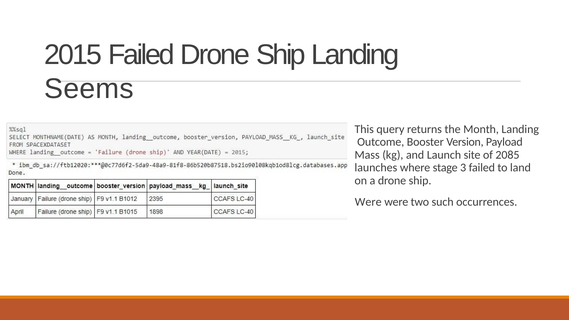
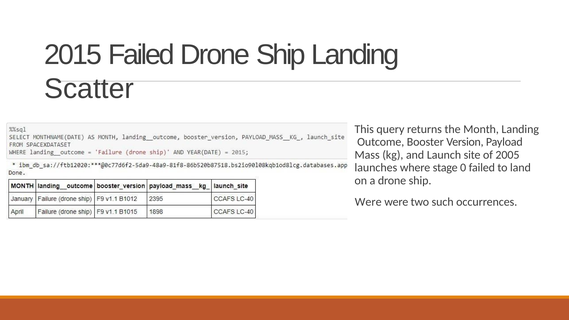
Seems: Seems -> Scatter (89, 89)
2085: 2085 -> 2005 (507, 155)
3: 3 -> 0 (463, 168)
